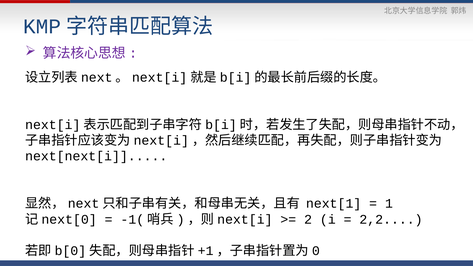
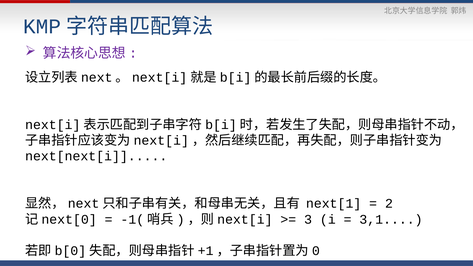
1: 1 -> 2 (389, 204)
2: 2 -> 3 (308, 219)
2,2: 2,2 -> 3,1 (391, 219)
